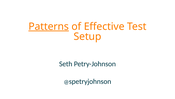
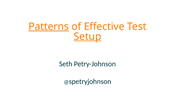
Setup underline: none -> present (87, 36)
